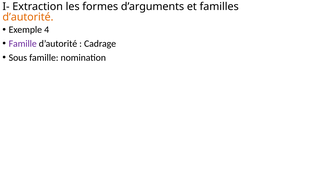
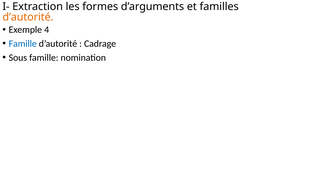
Famille colour: purple -> blue (23, 44)
